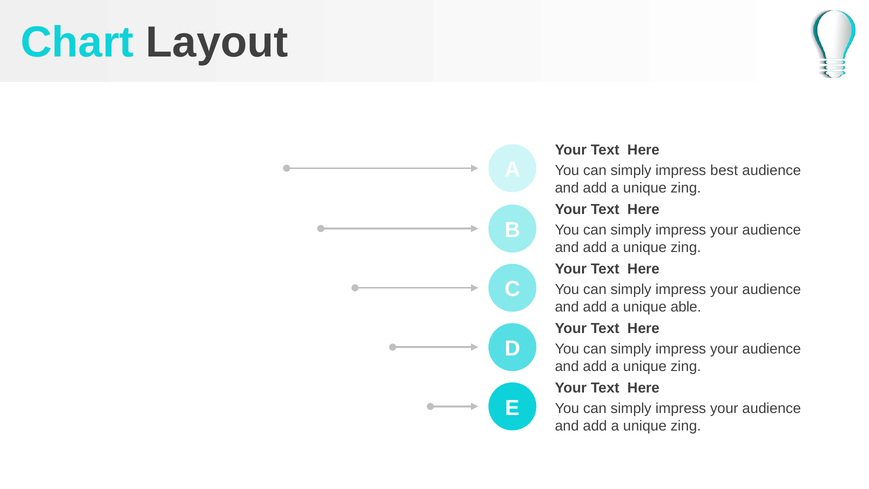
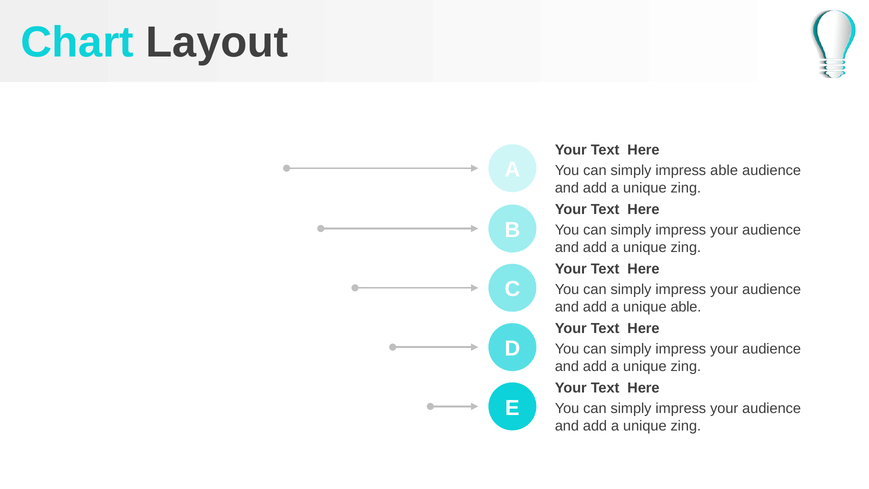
impress best: best -> able (724, 170)
